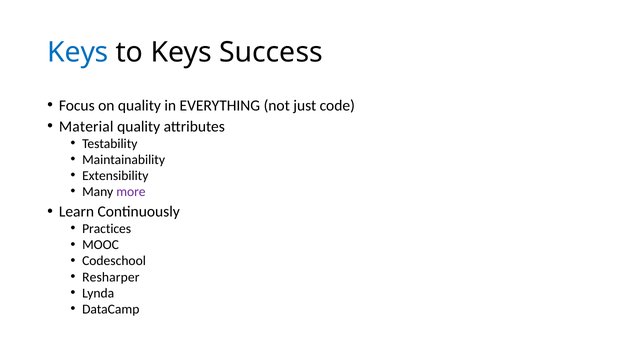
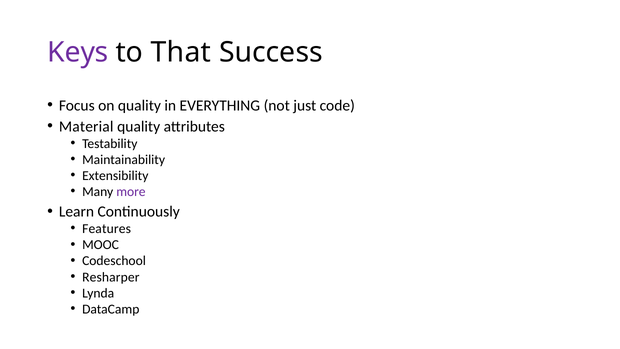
Keys colour: blue -> purple (78, 52)
to Keys: Keys -> That (181, 52)
Practices: Practices -> Features (107, 229)
